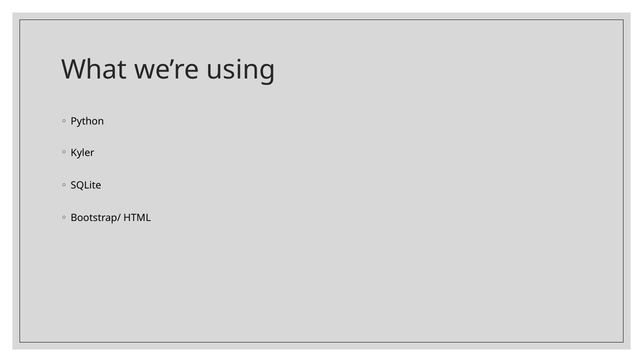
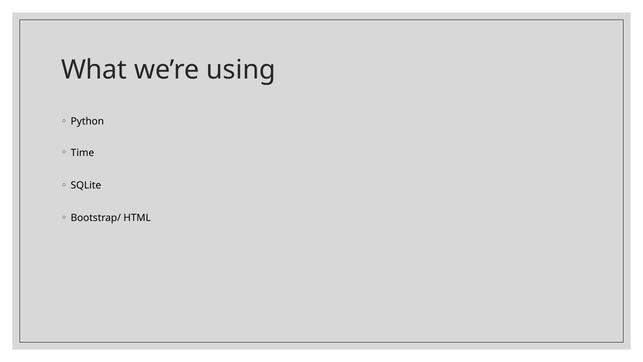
Kyler: Kyler -> Time (82, 153)
